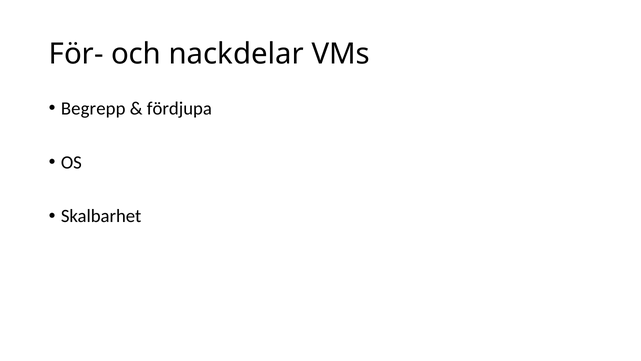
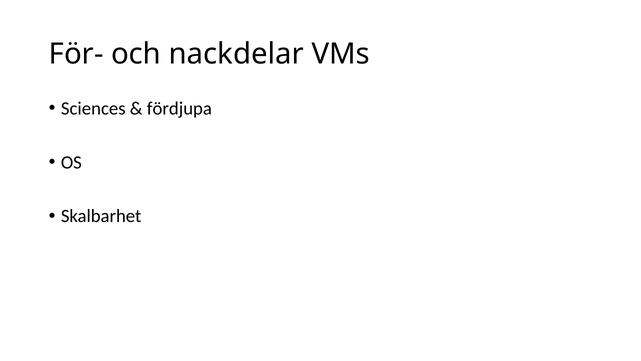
Begrepp: Begrepp -> Sciences (93, 108)
